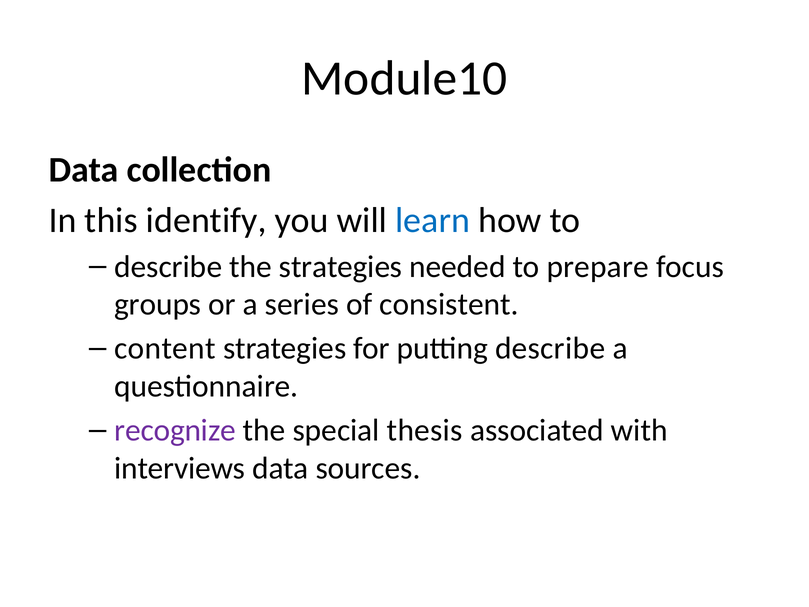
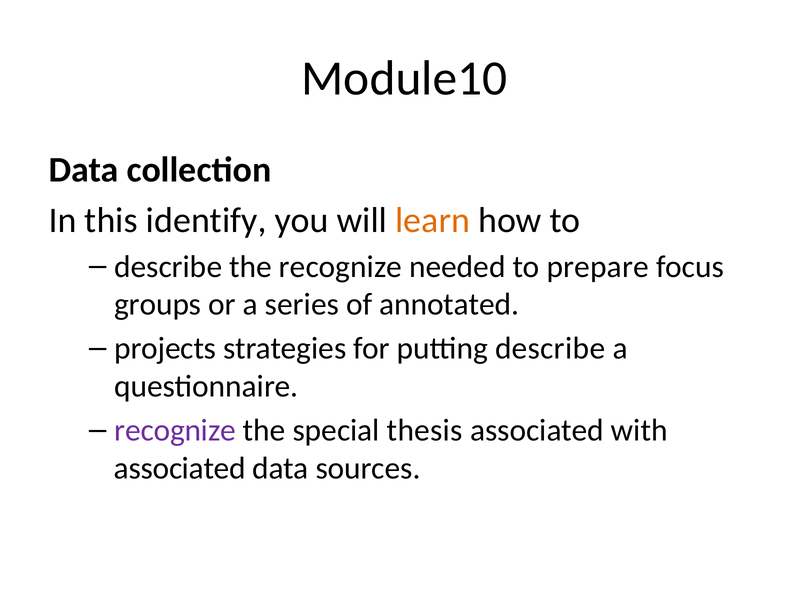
learn colour: blue -> orange (433, 220)
the strategies: strategies -> recognize (341, 267)
consistent: consistent -> annotated (449, 304)
content: content -> projects (165, 348)
interviews: interviews -> associated (180, 468)
